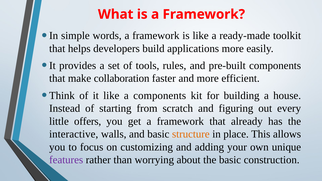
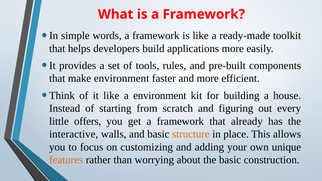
make collaboration: collaboration -> environment (122, 79)
a components: components -> environment (160, 96)
features colour: purple -> orange (66, 160)
